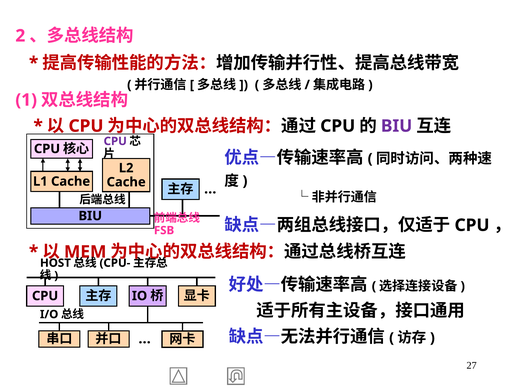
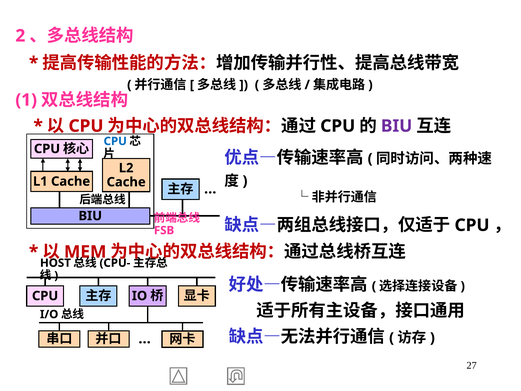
CPU colour: purple -> blue (115, 141)
